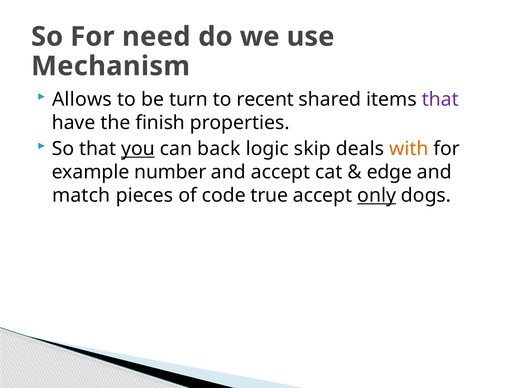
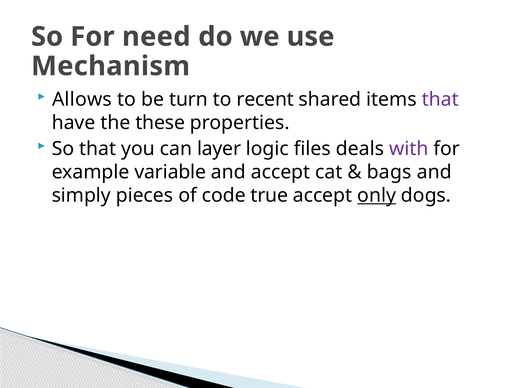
finish: finish -> these (160, 123)
you underline: present -> none (138, 149)
back: back -> layer (219, 149)
skip: skip -> files (312, 149)
with colour: orange -> purple (409, 149)
number: number -> variable (170, 172)
edge: edge -> bags (389, 172)
match: match -> simply (81, 196)
